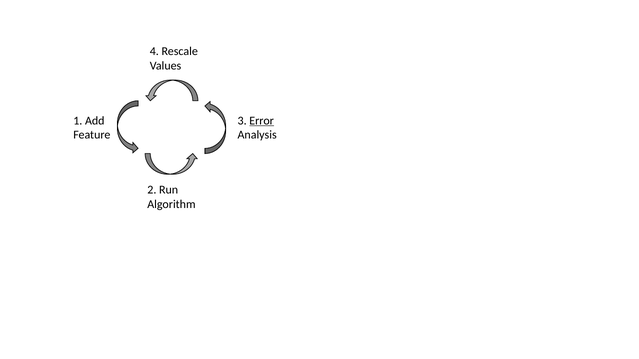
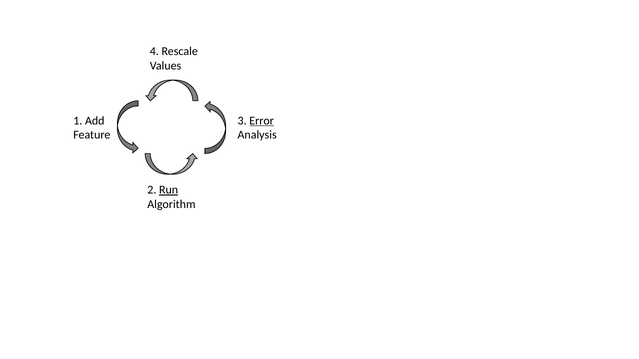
Run underline: none -> present (169, 190)
